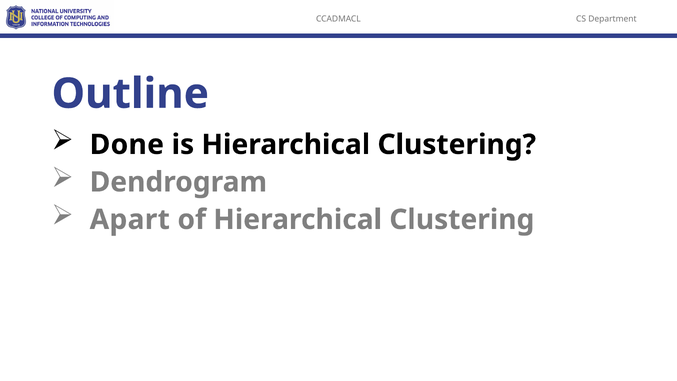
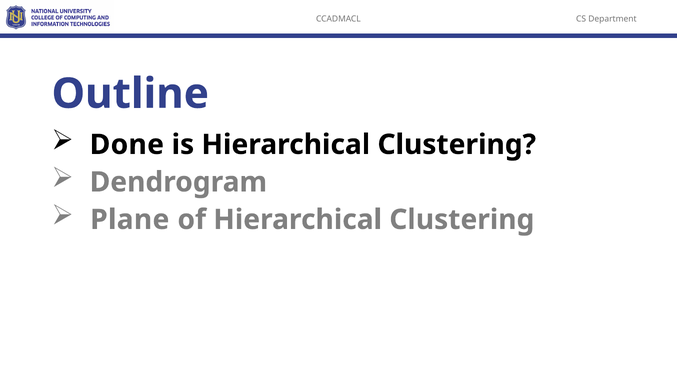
Apart: Apart -> Plane (130, 220)
